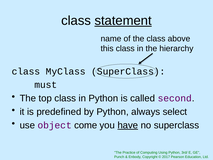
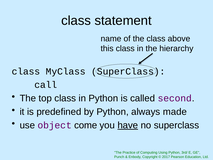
statement underline: present -> none (123, 21)
must: must -> call (46, 85)
select: select -> made (175, 112)
